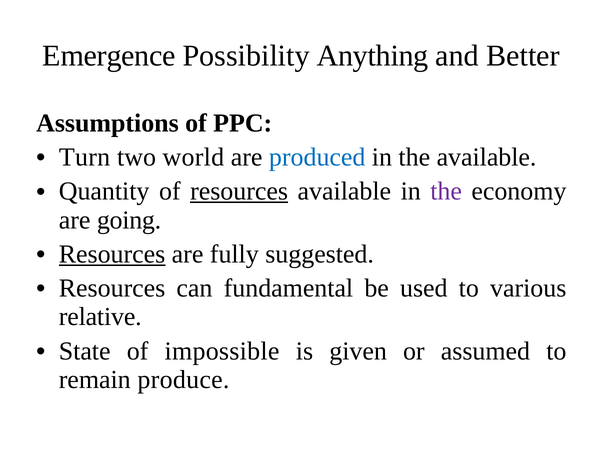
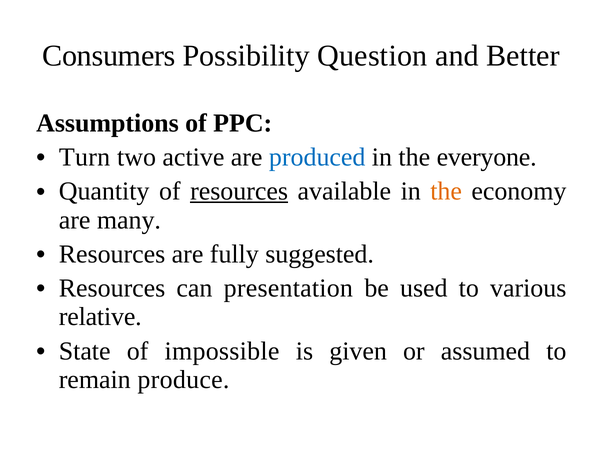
Emergence: Emergence -> Consumers (109, 56)
Anything: Anything -> Question (372, 56)
world: world -> active (193, 157)
the available: available -> everyone (487, 157)
the colour: purple -> orange (446, 191)
going: going -> many (129, 220)
Resources underline: present -> none (112, 254)
fundamental: fundamental -> presentation (288, 288)
